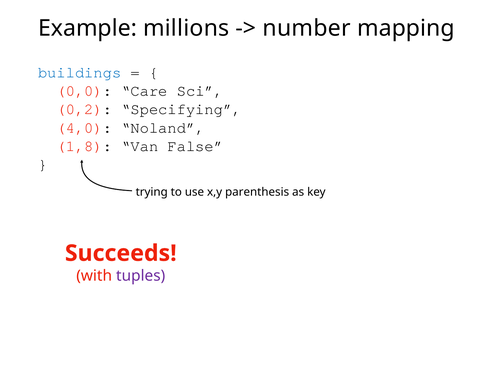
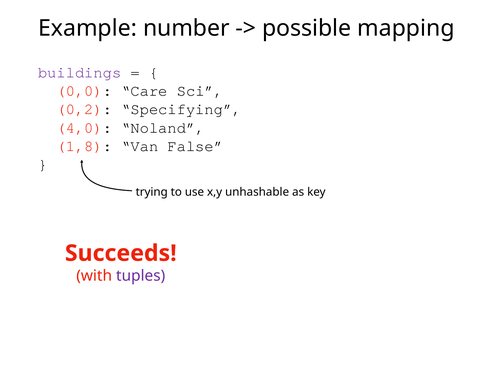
millions: millions -> number (186, 28)
number: number -> possible (307, 28)
buildings colour: blue -> purple (80, 72)
parenthesis: parenthesis -> unhashable (257, 192)
